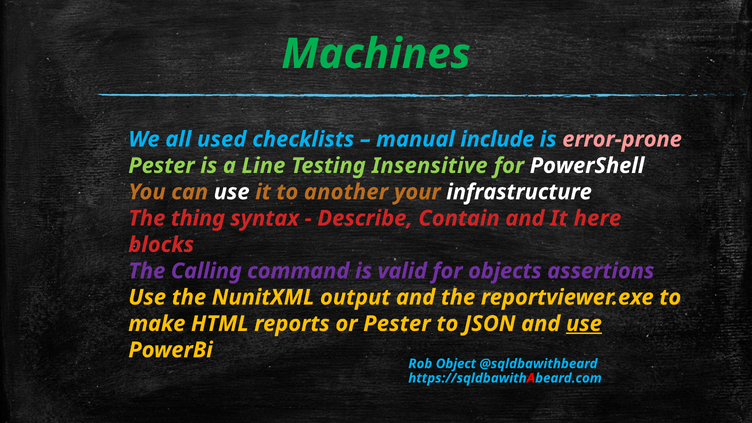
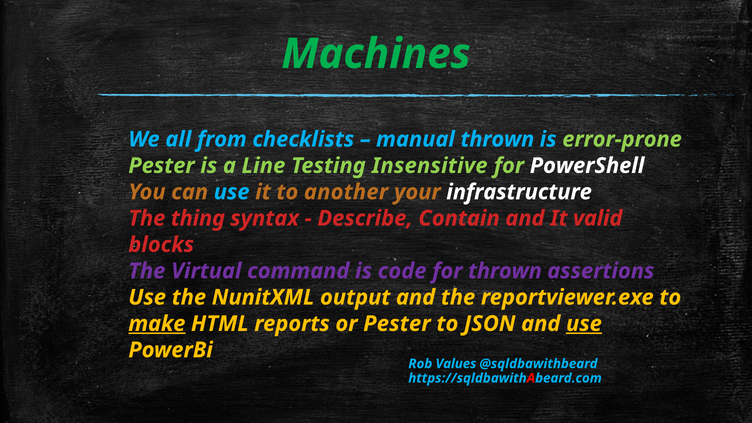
used: used -> from (222, 139)
manual include: include -> thrown (497, 139)
error-prone colour: pink -> light green (622, 139)
use colour: white -> light blue (232, 192)
here: here -> valid (598, 218)
Calling: Calling -> Virtual (206, 271)
valid: valid -> code (402, 271)
for objects: objects -> thrown (505, 271)
make underline: none -> present (157, 324)
Object: Object -> Values (456, 364)
